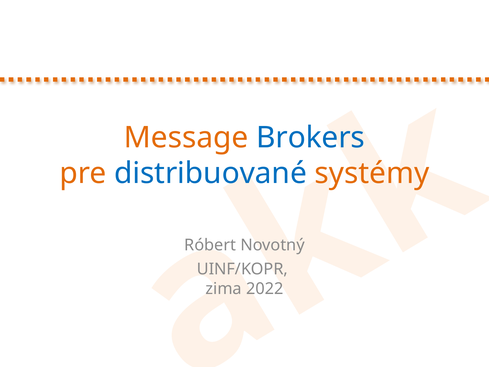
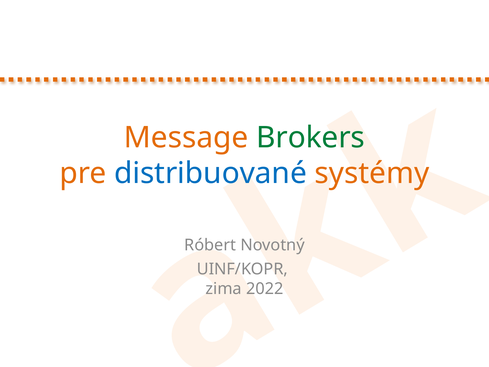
Brokers colour: blue -> green (311, 137)
